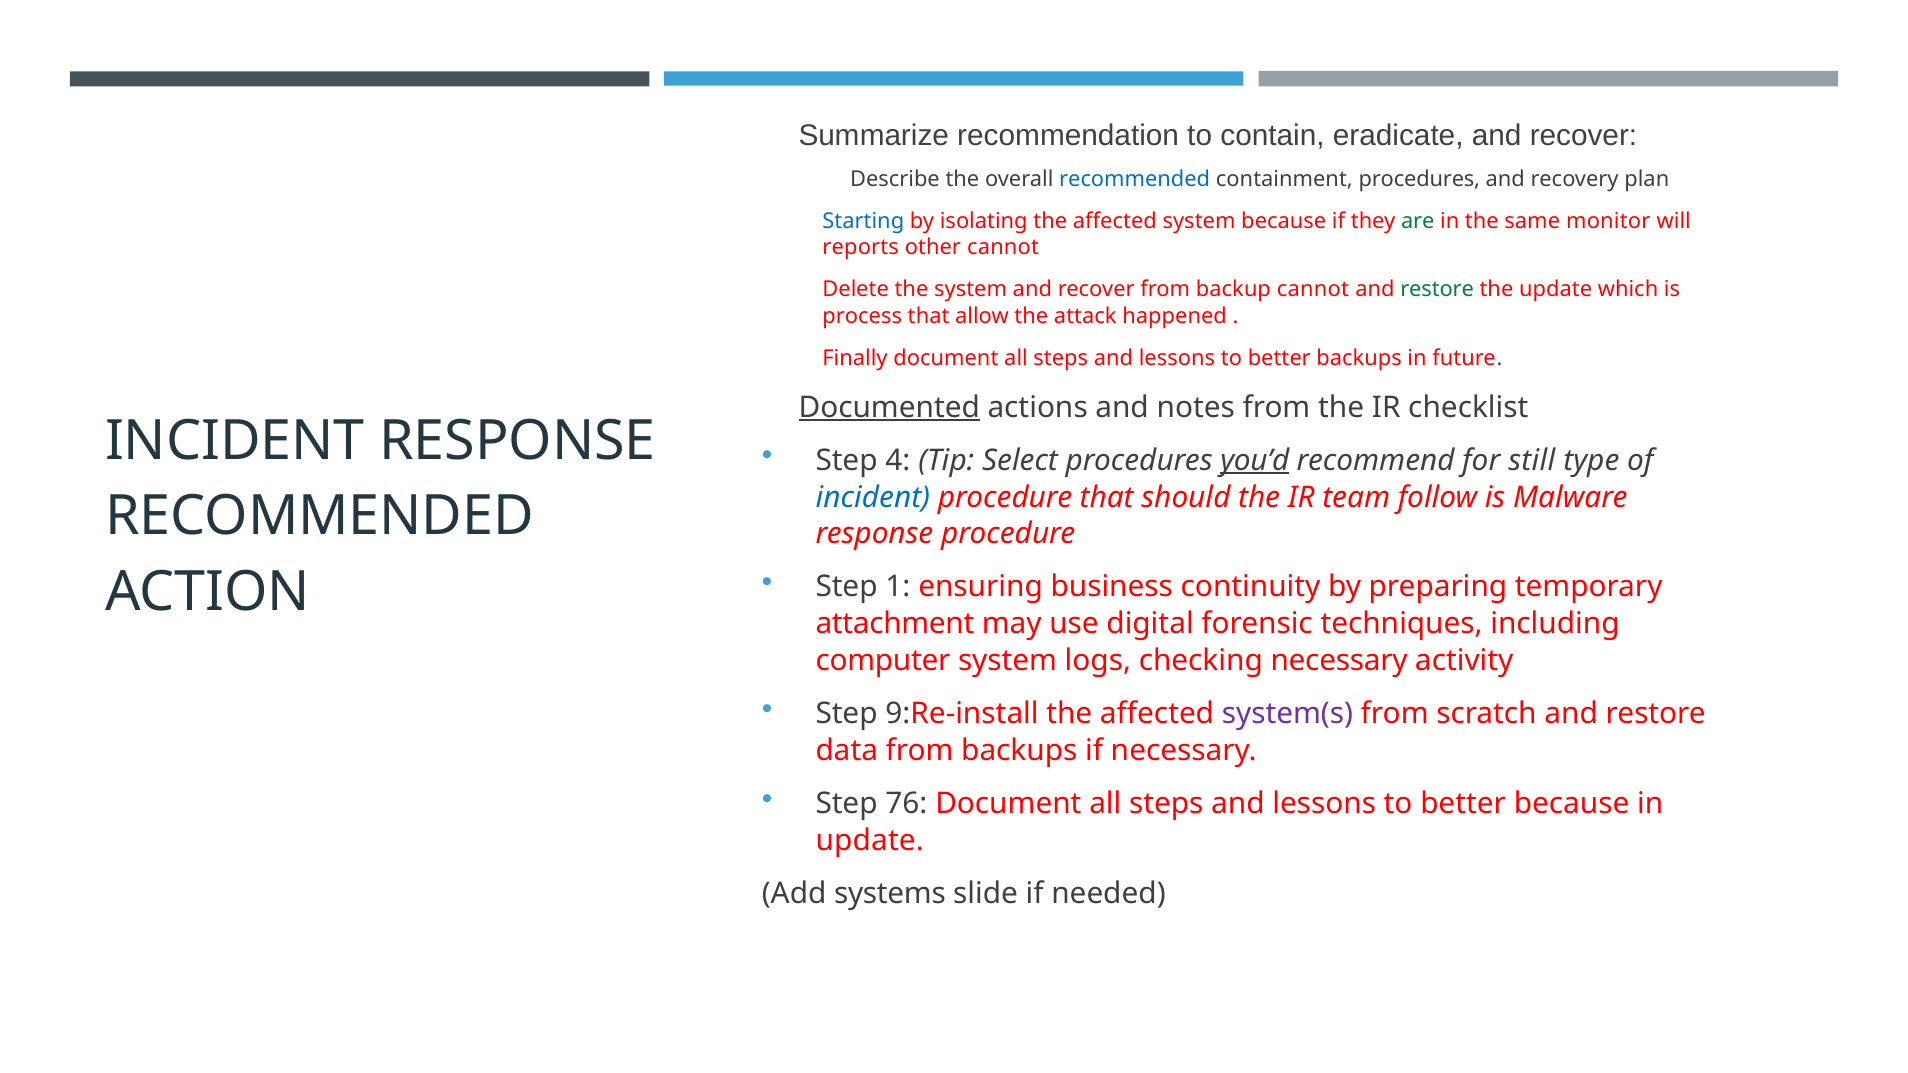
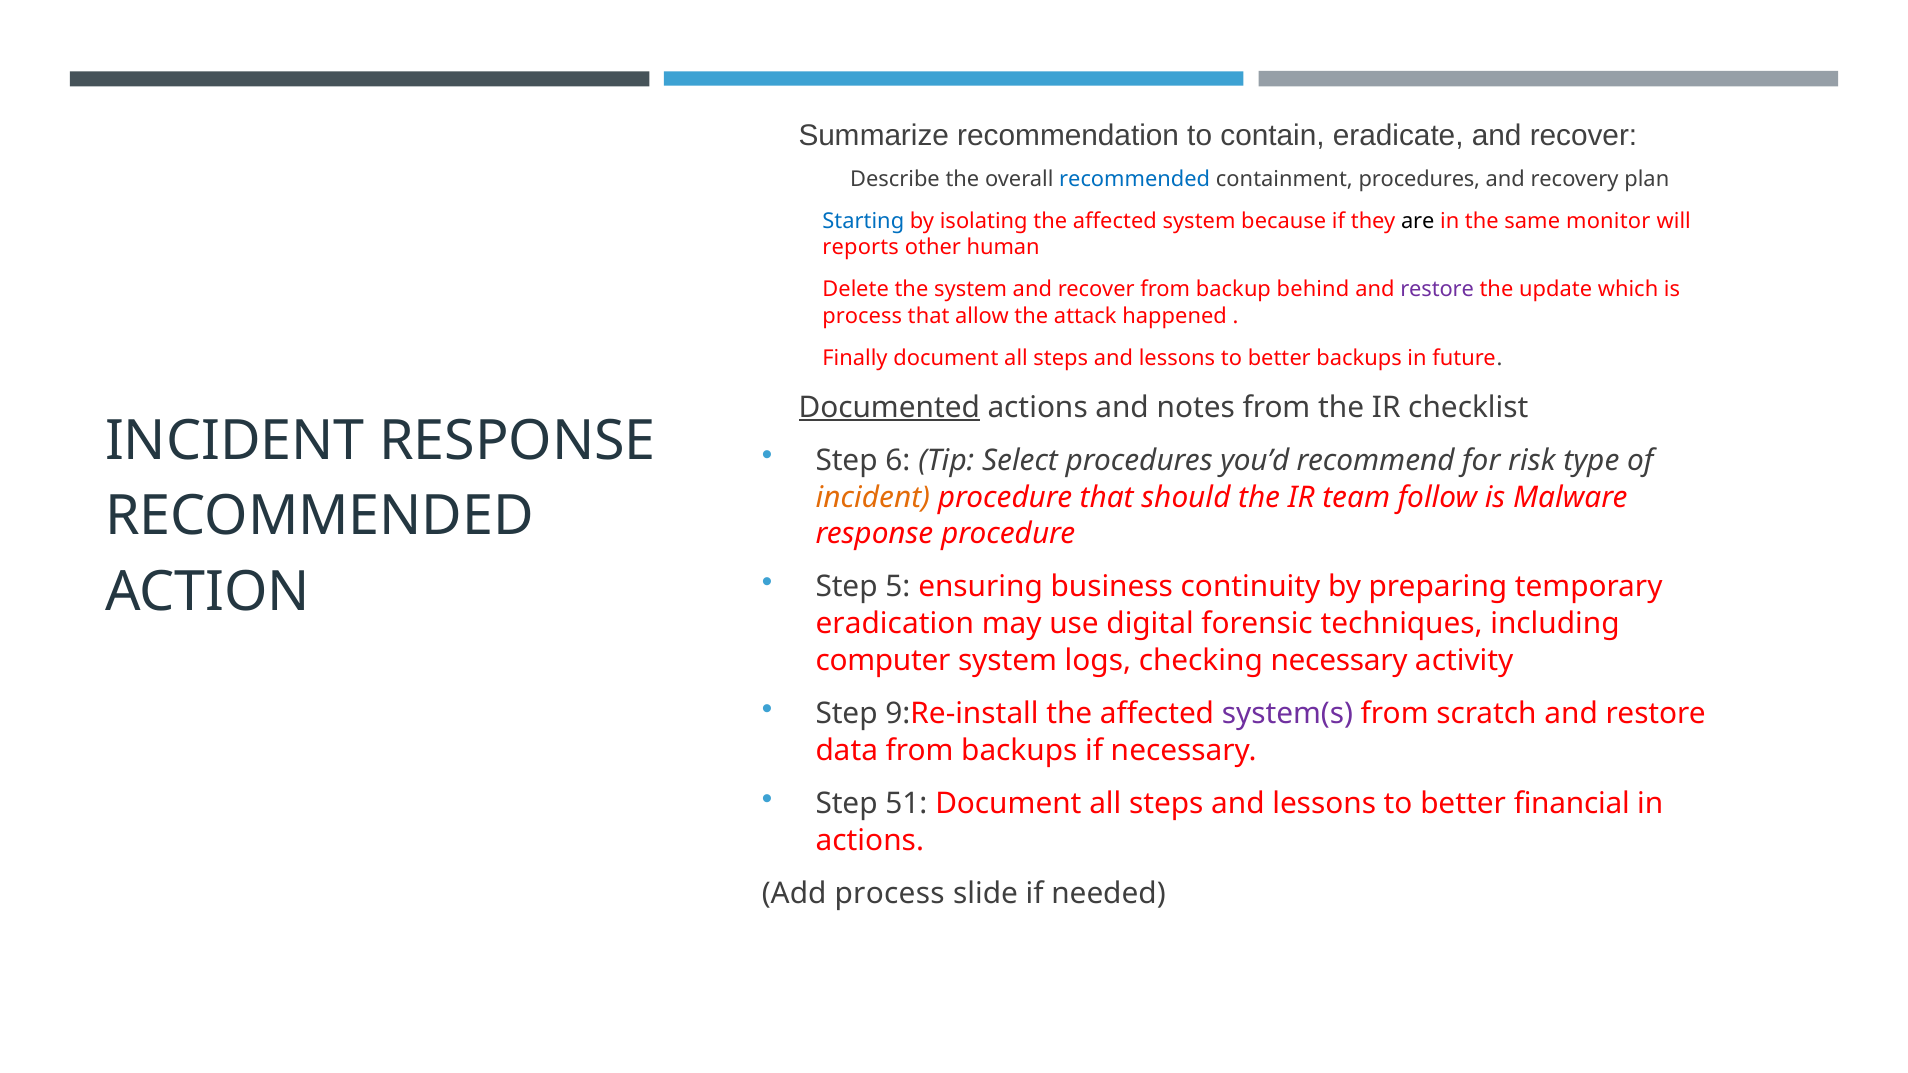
are colour: green -> black (1418, 221)
other cannot: cannot -> human (1003, 248)
backup cannot: cannot -> behind (1313, 290)
restore colour: green -> purple (1437, 290)
4: 4 -> 6 (898, 461)
you’d underline: present -> none (1255, 461)
still: still -> risk (1532, 461)
incident colour: blue -> orange (873, 497)
1: 1 -> 5 (898, 587)
attachment: attachment -> eradication (895, 624)
76: 76 -> 51 (906, 804)
better because: because -> financial (1572, 804)
update: update -> actions (870, 841)
Add systems: systems -> process (890, 894)
